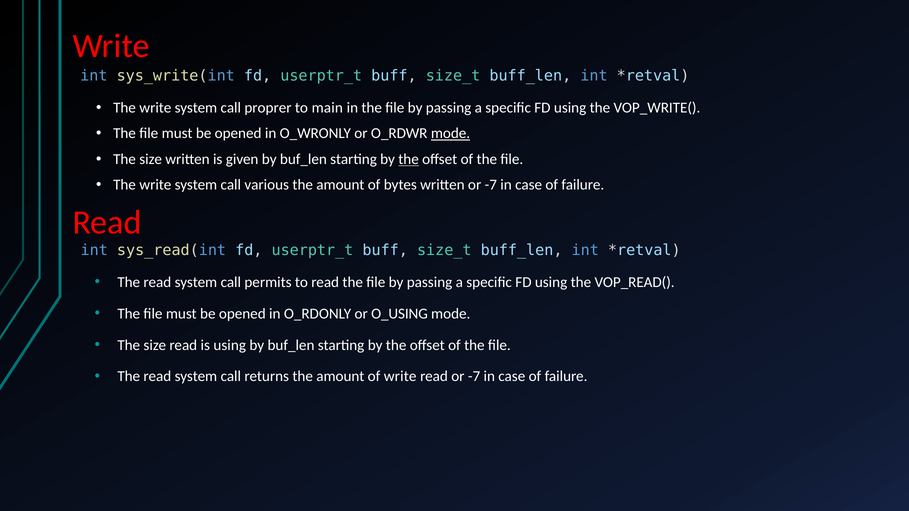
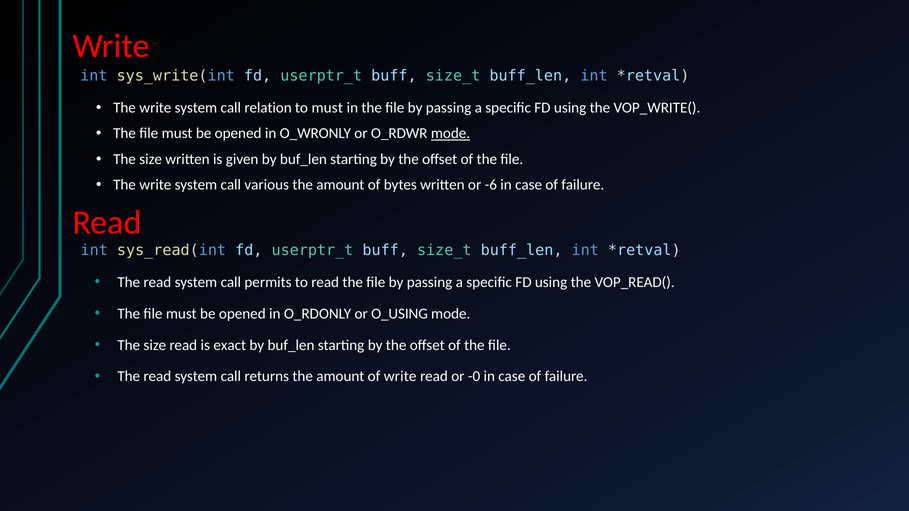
proprer: proprer -> relation (268, 108)
to main: main -> must (327, 108)
the underline: present -> none (409, 159)
written or -7: -7 -> -6 (491, 185)
is using: using -> exact (230, 345)
read or -7: -7 -> -0 (474, 377)
